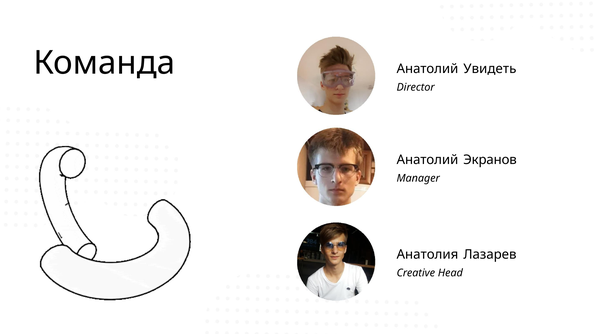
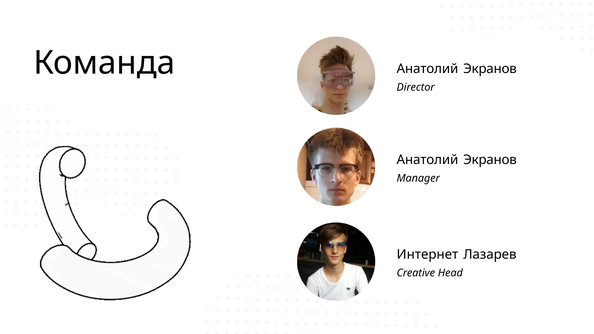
Команда Анатолий Увидеть: Увидеть -> Экранов (490, 69)
Анатолия: Анатолия -> Интернет (427, 254)
